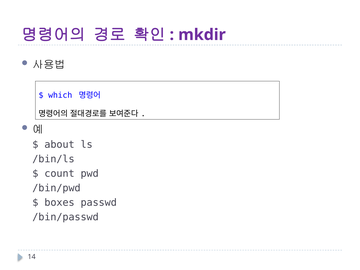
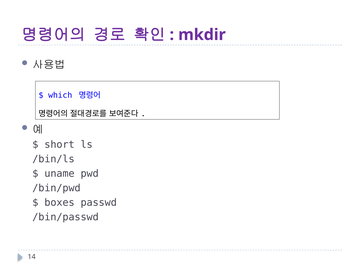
about: about -> short (59, 145)
count: count -> uname (59, 174)
